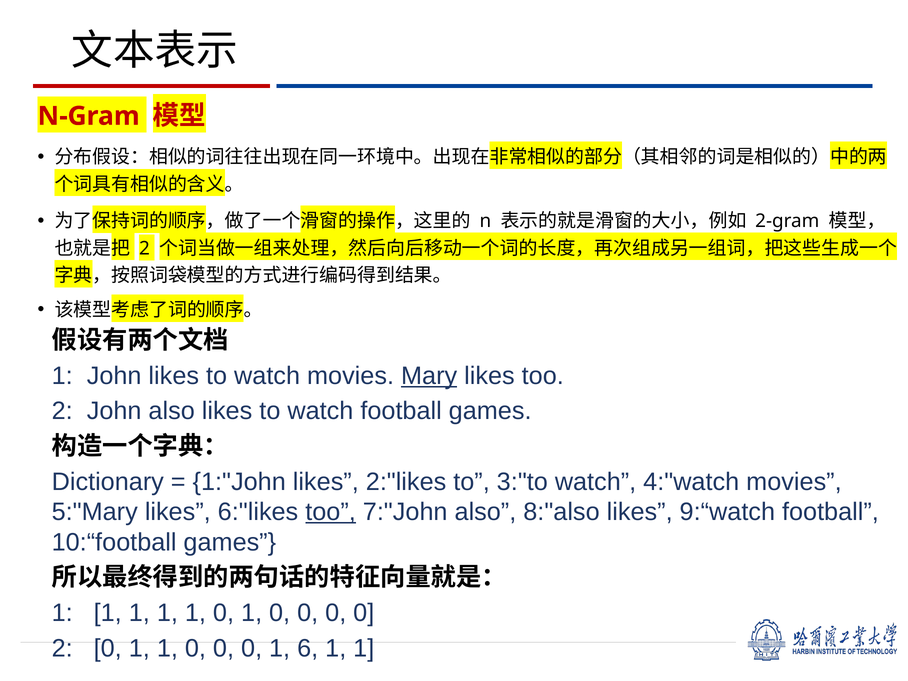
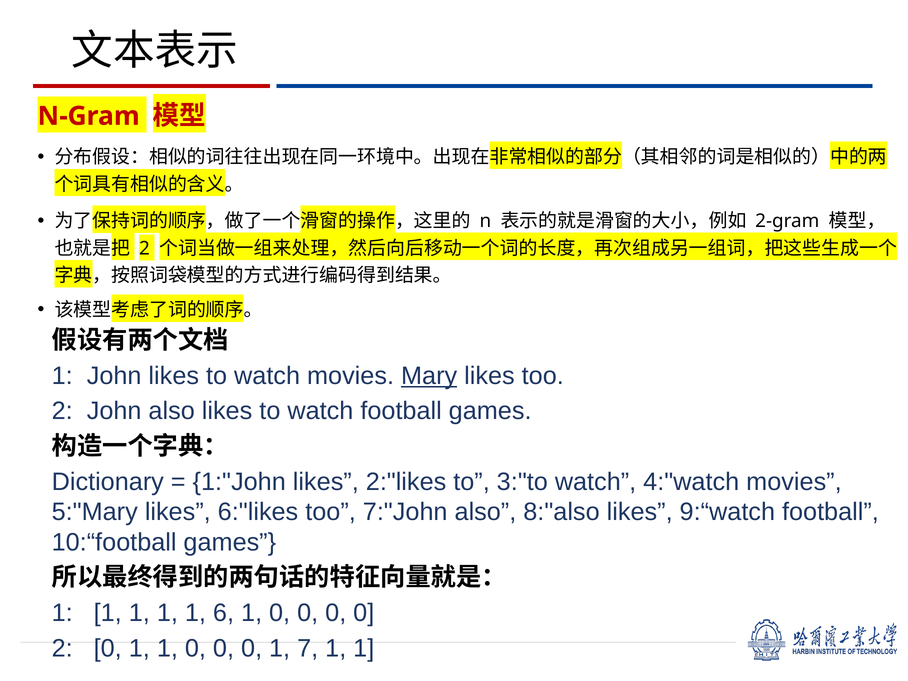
too underline: present -> none (331, 512)
1 1 1 0: 0 -> 6 (223, 613)
6: 6 -> 7 (308, 648)
